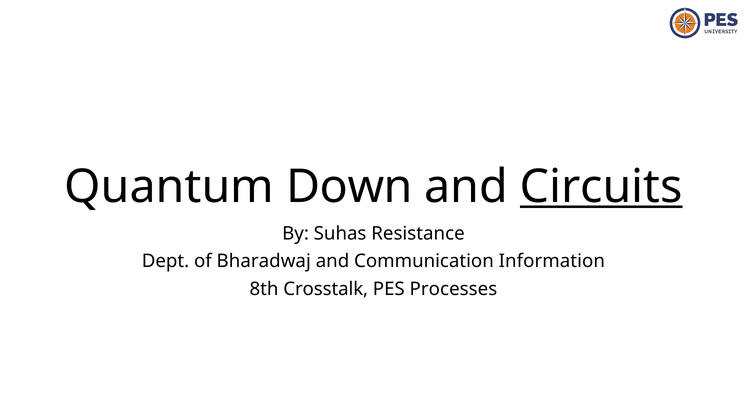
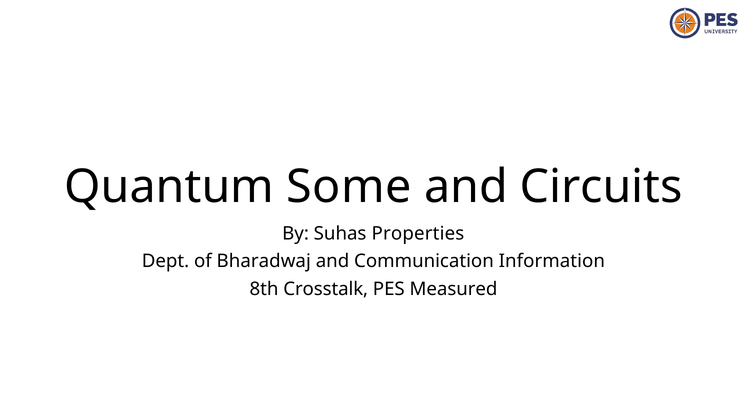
Down: Down -> Some (349, 187)
Circuits underline: present -> none (601, 187)
Resistance: Resistance -> Properties (418, 233)
Processes: Processes -> Measured (454, 289)
